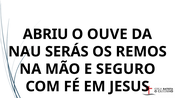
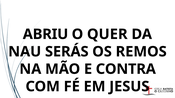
OUVE: OUVE -> QUER (107, 34)
SEGURO: SEGURO -> CONTRA (126, 69)
